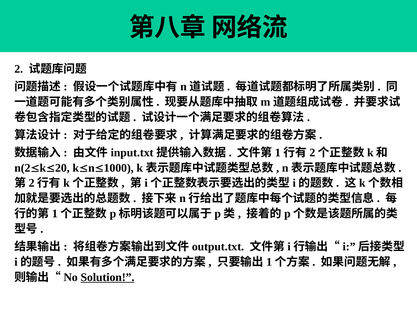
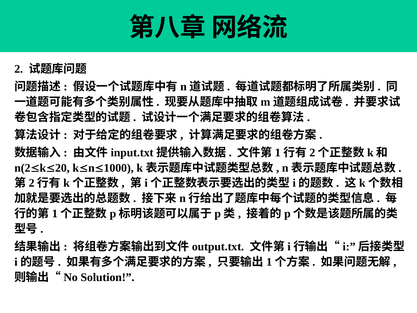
Solution underline: present -> none (108, 277)
